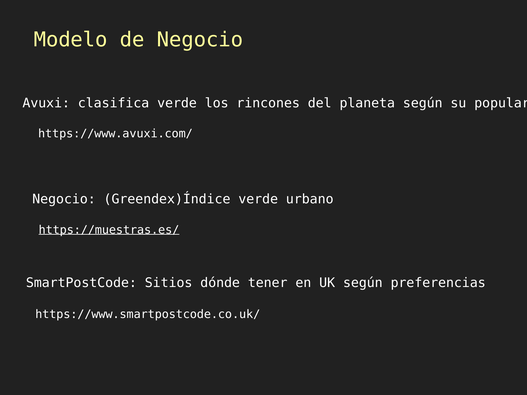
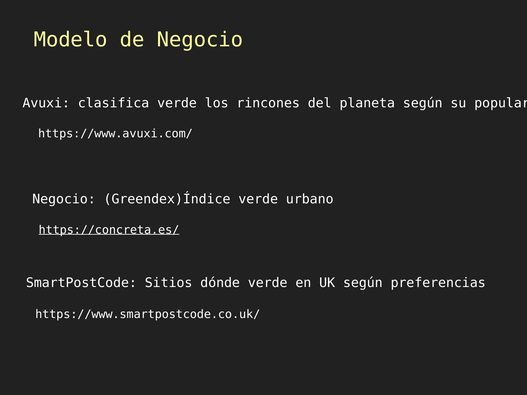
https://muestras.es/: https://muestras.es/ -> https://concreta.es/ (109, 230)
dónde tener: tener -> verde (268, 283)
